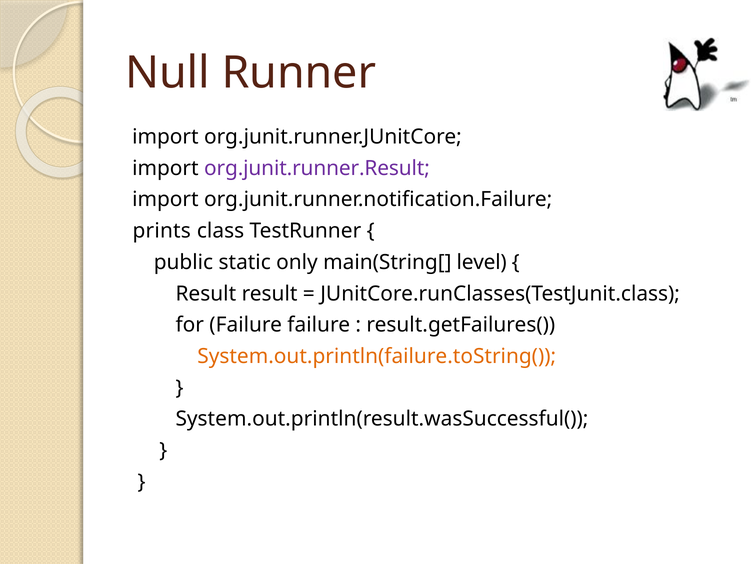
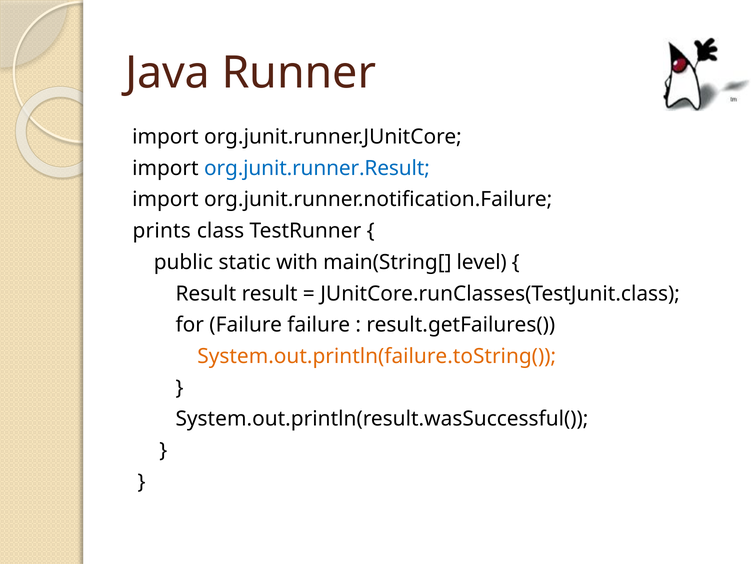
Null: Null -> Java (168, 73)
org.junit.runner.Result colour: purple -> blue (317, 168)
only: only -> with (297, 262)
